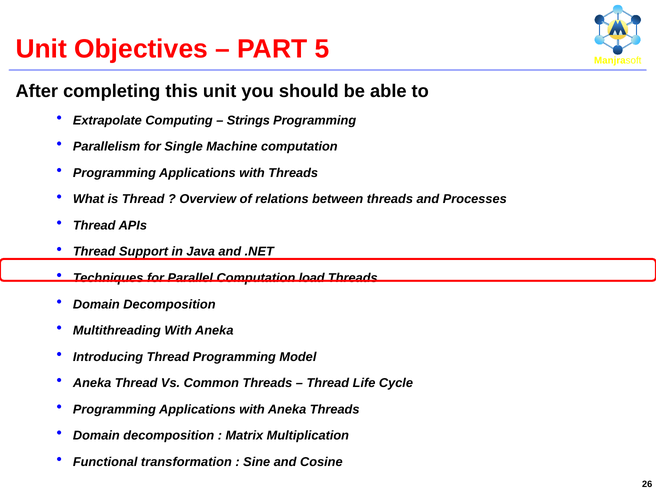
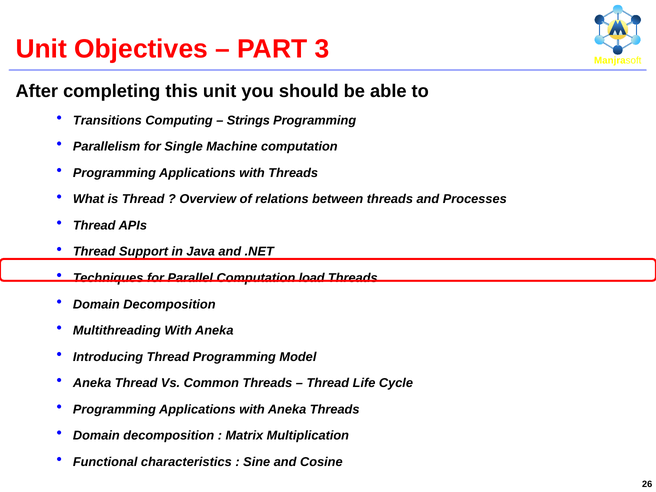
5: 5 -> 3 (322, 49)
Extrapolate: Extrapolate -> Transitions (107, 120)
transformation: transformation -> characteristics (186, 462)
